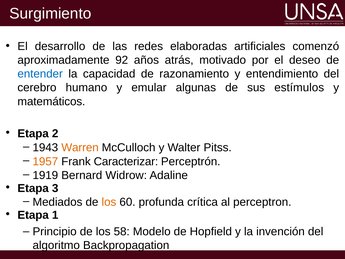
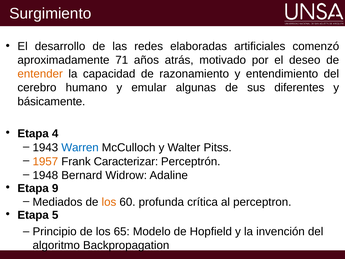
92: 92 -> 71 (122, 60)
entender colour: blue -> orange (40, 74)
estímulos: estímulos -> diferentes (299, 88)
matemáticos: matemáticos -> básicamente (51, 101)
2: 2 -> 4 (55, 134)
Warren colour: orange -> blue (80, 147)
1919: 1919 -> 1948 (45, 175)
3: 3 -> 9 (55, 188)
1: 1 -> 5 (55, 215)
58: 58 -> 65 (122, 231)
